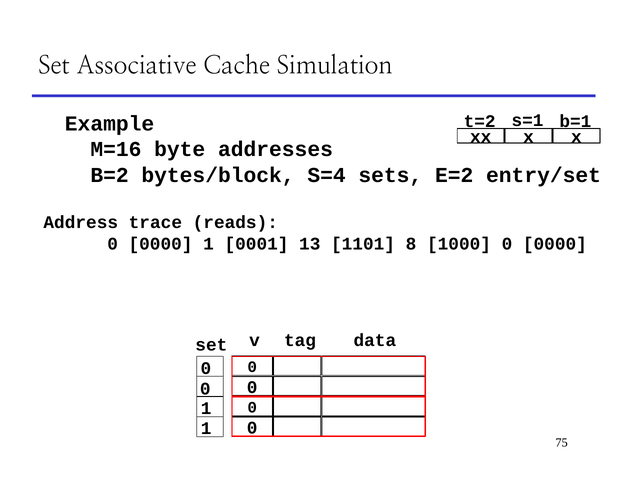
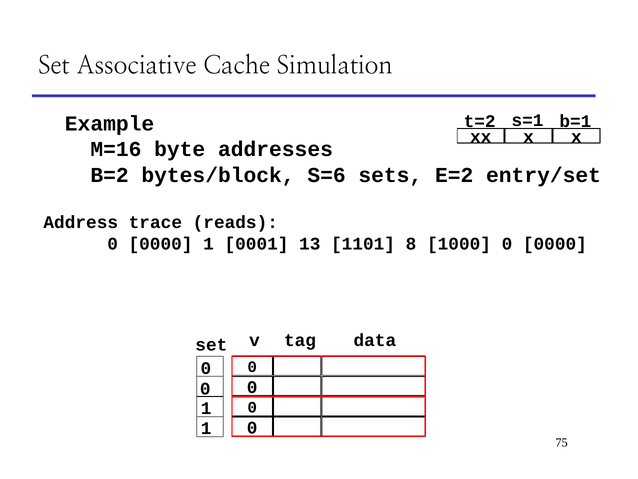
S=4: S=4 -> S=6 (327, 175)
